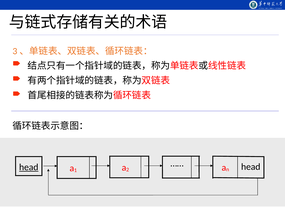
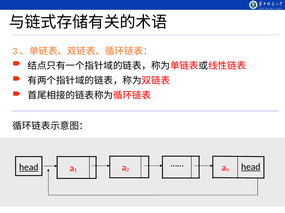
head underline: none -> present (251, 167)
